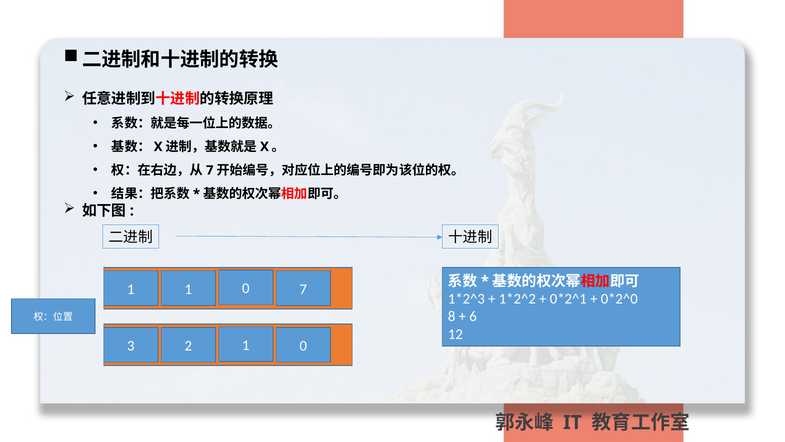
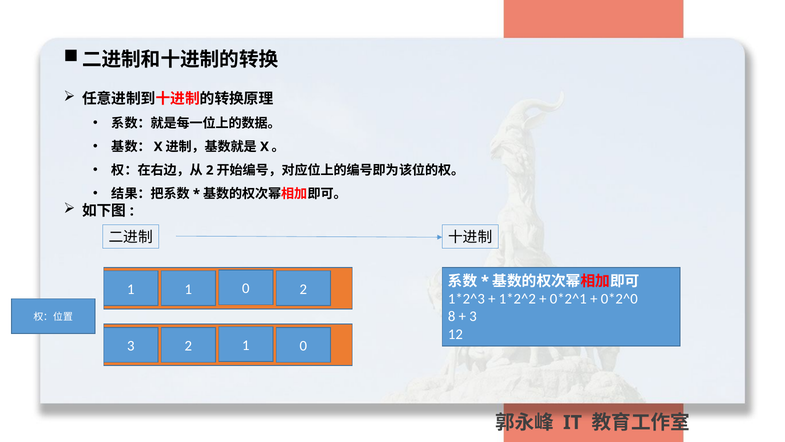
7: 7 -> 2 (210, 170)
0 7: 7 -> 2 (303, 289)
6: 6 -> 3 (473, 316)
